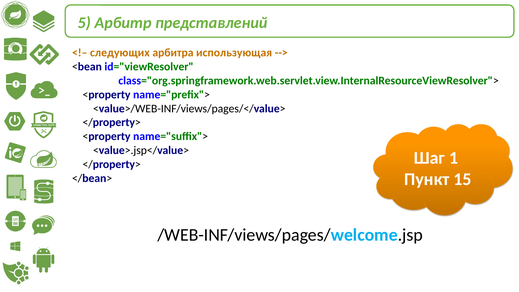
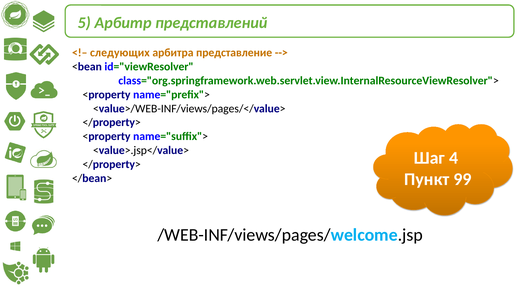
использующая: использующая -> представление (234, 53)
1: 1 -> 4 (454, 158)
15: 15 -> 99 (463, 179)
